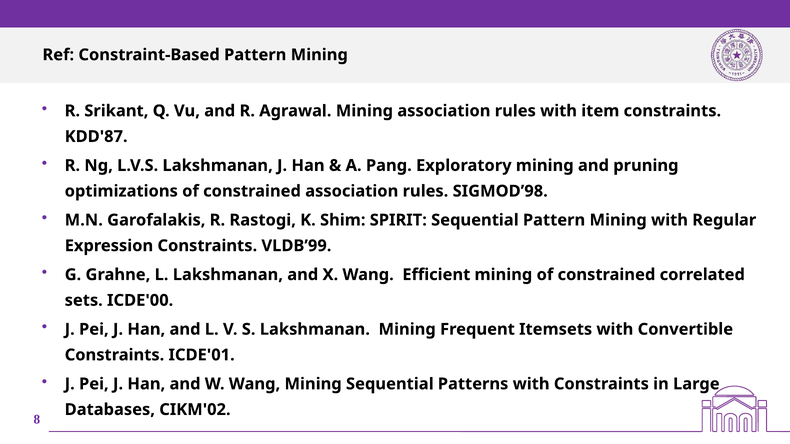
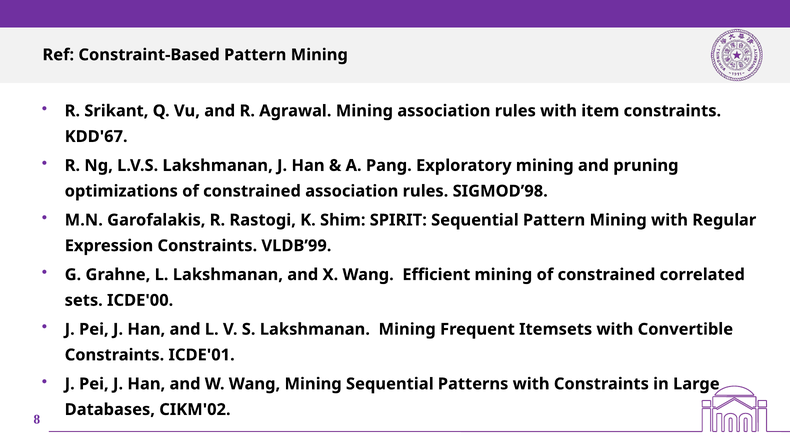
KDD'87: KDD'87 -> KDD'67 (96, 137)
